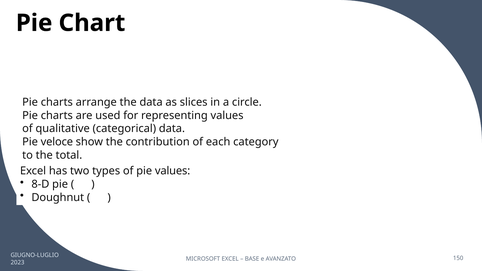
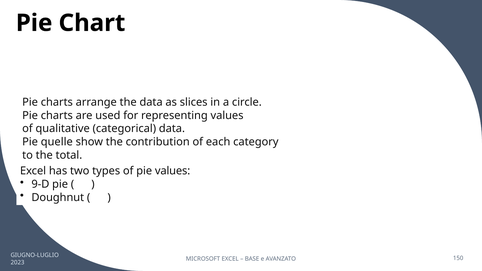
veloce: veloce -> quelle (57, 142)
8-D: 8-D -> 9-D (40, 184)
